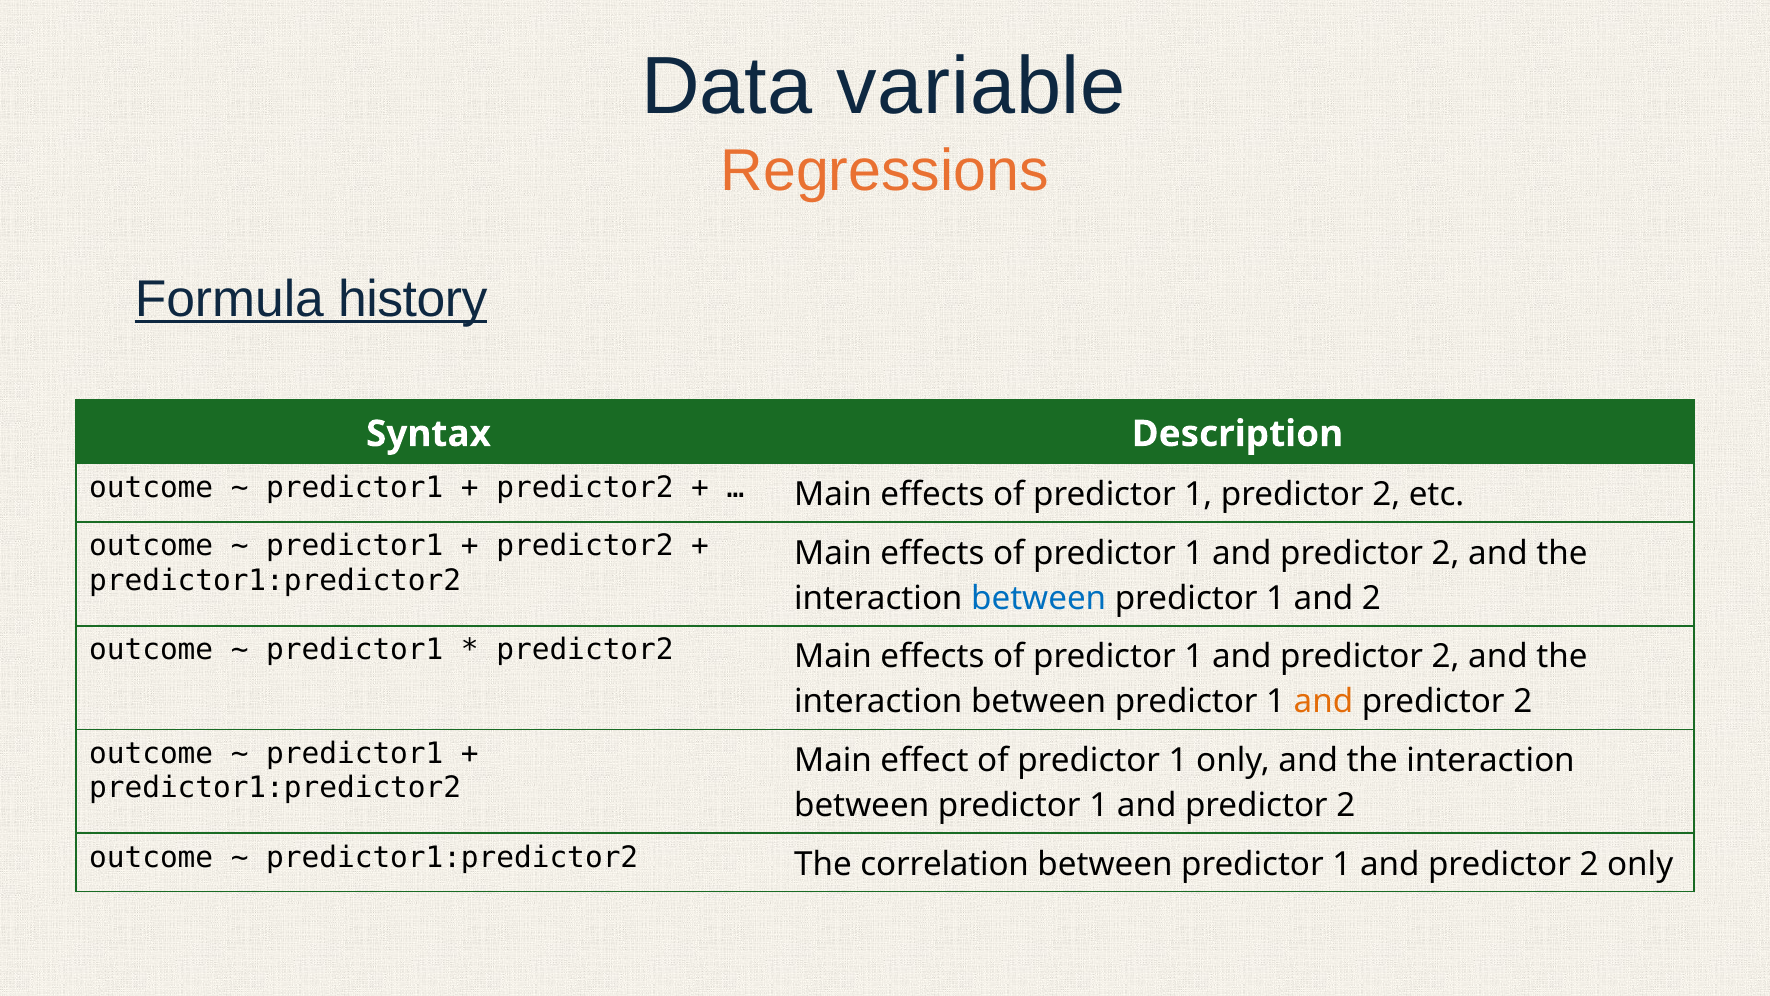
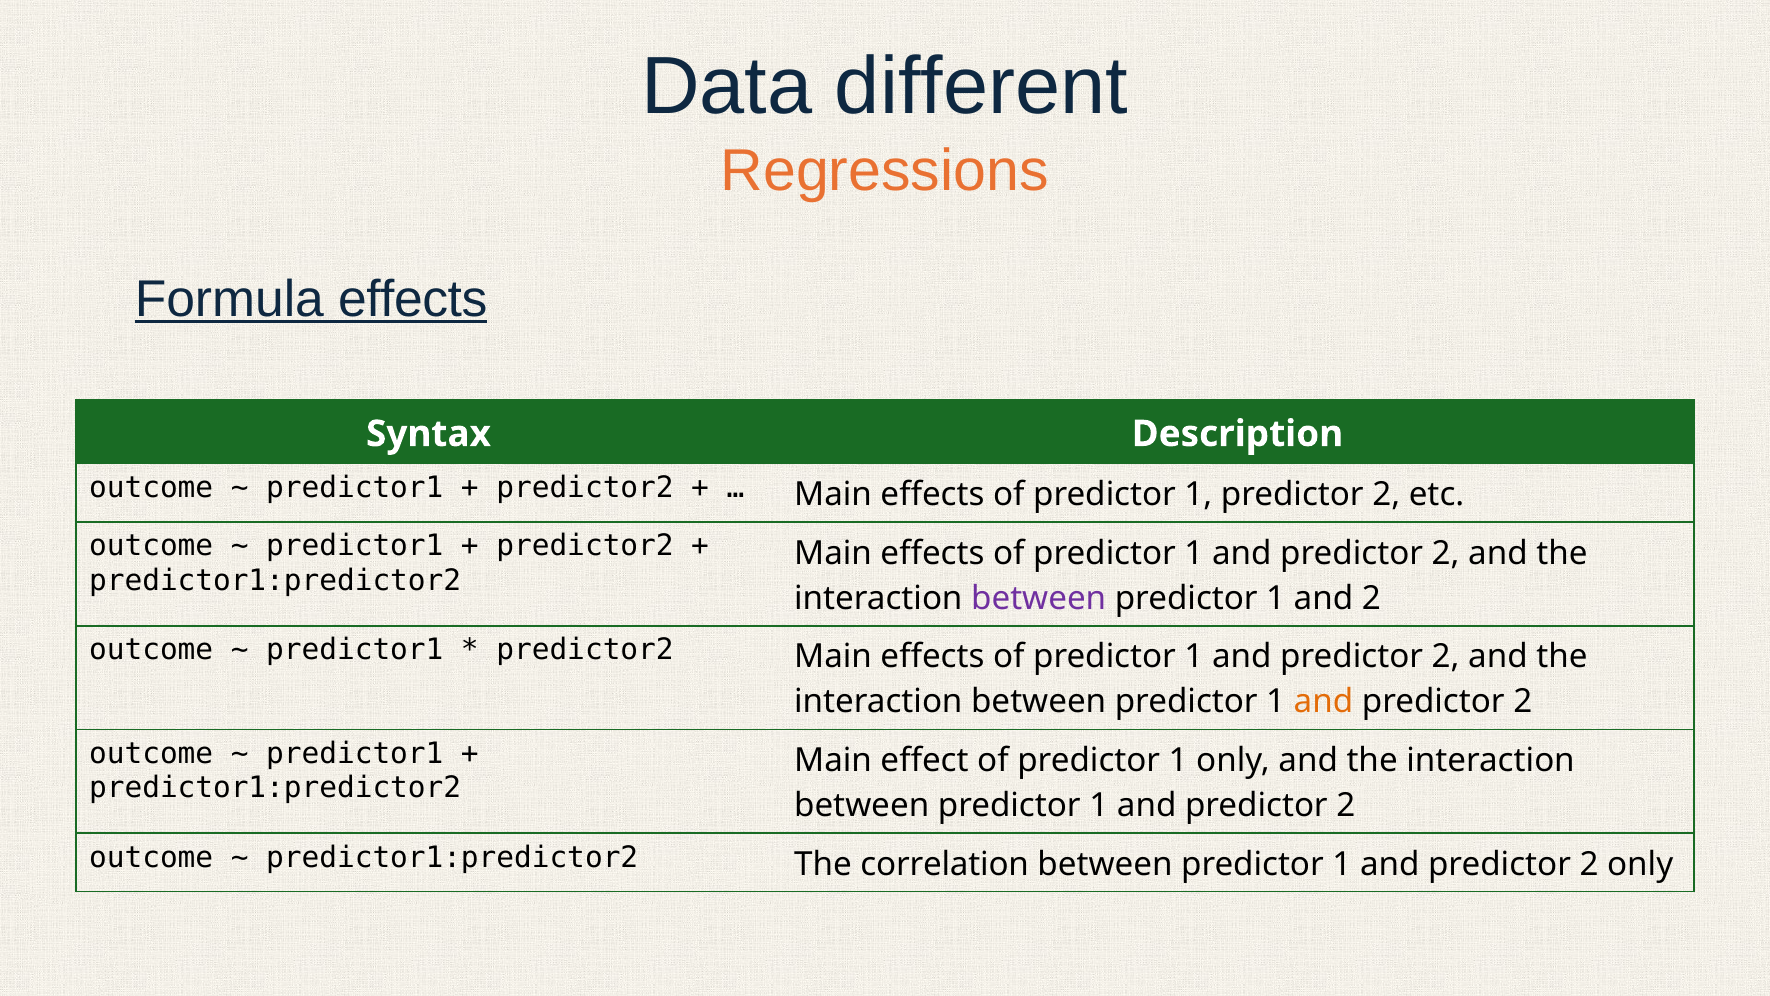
variable: variable -> different (981, 87)
Formula history: history -> effects (413, 299)
between colour: blue -> purple (1039, 598)
